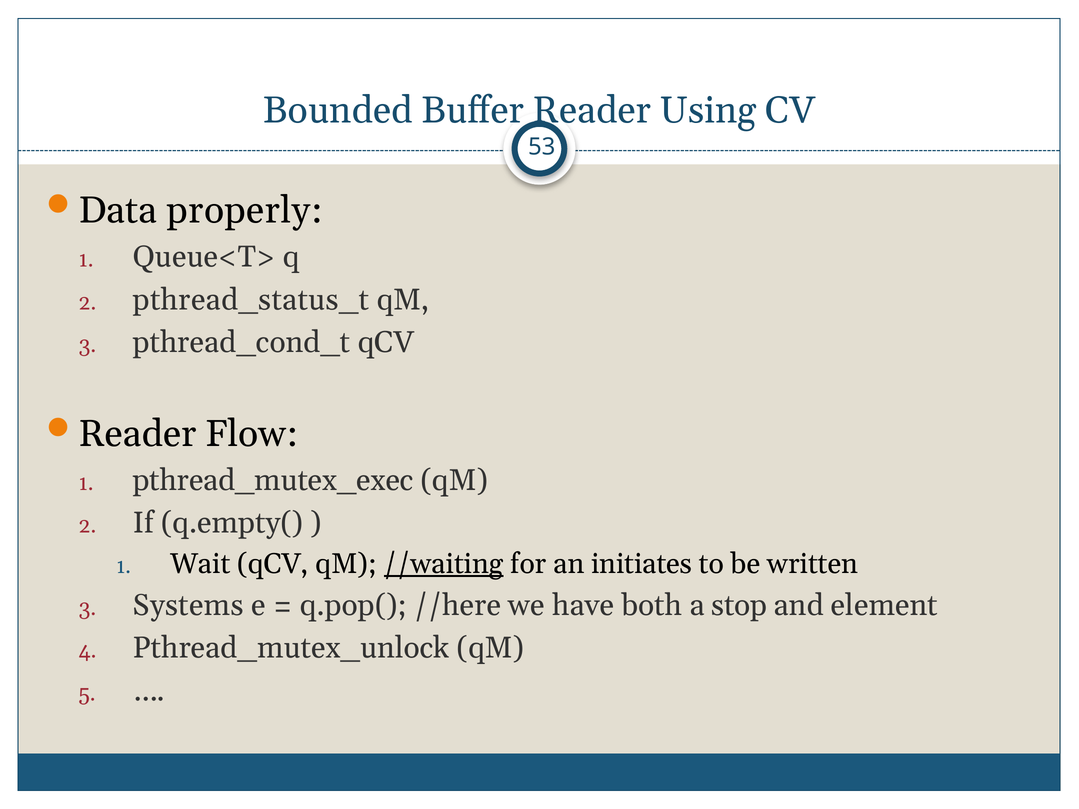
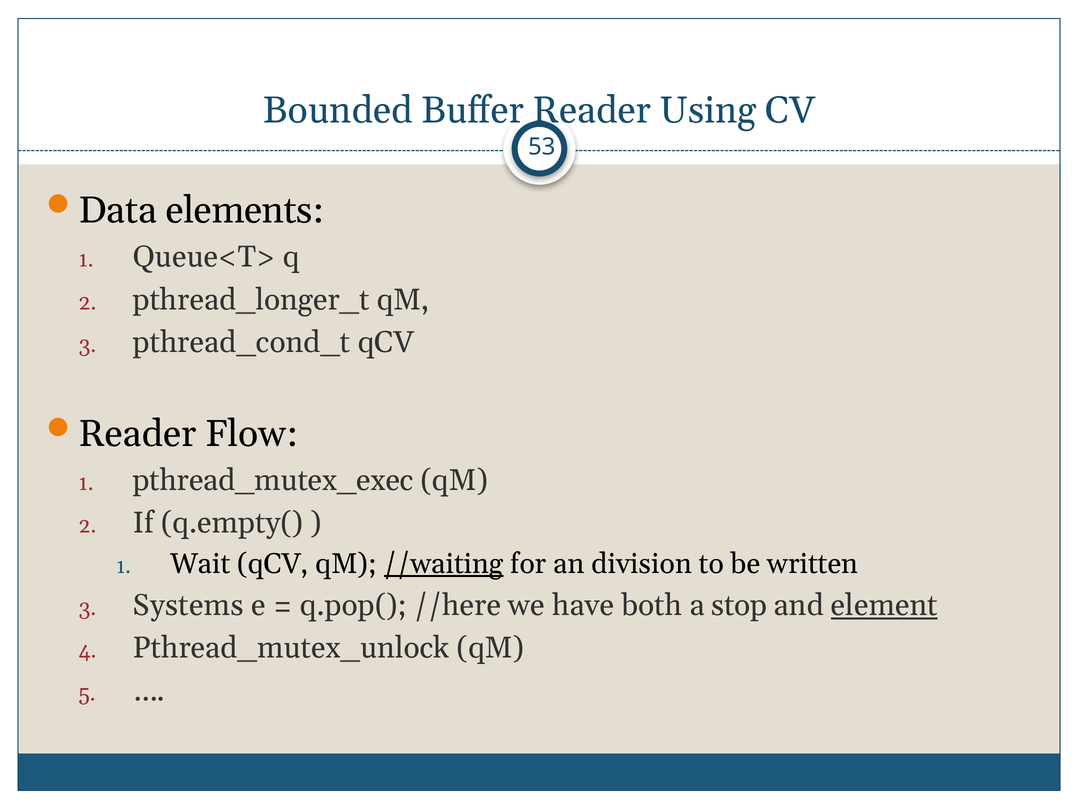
properly: properly -> elements (245, 211)
pthread_status_t: pthread_status_t -> pthread_longer_t (251, 300)
initiates: initiates -> division (642, 564)
element underline: none -> present (884, 606)
